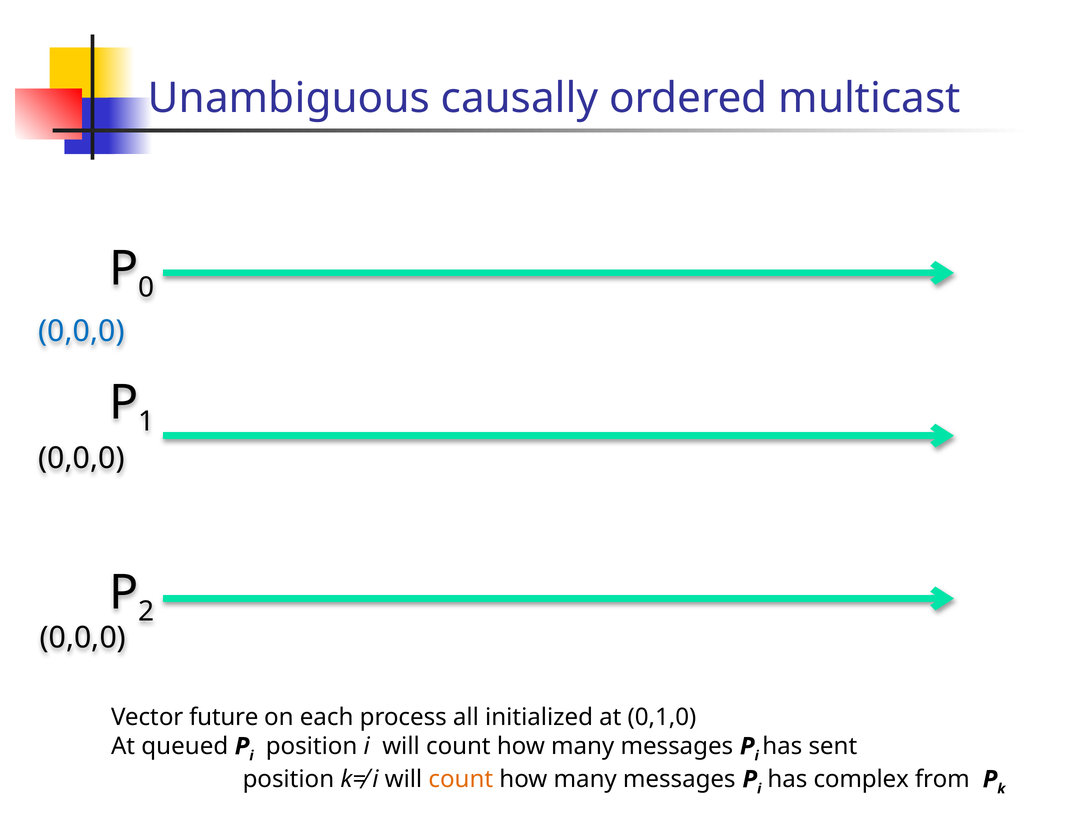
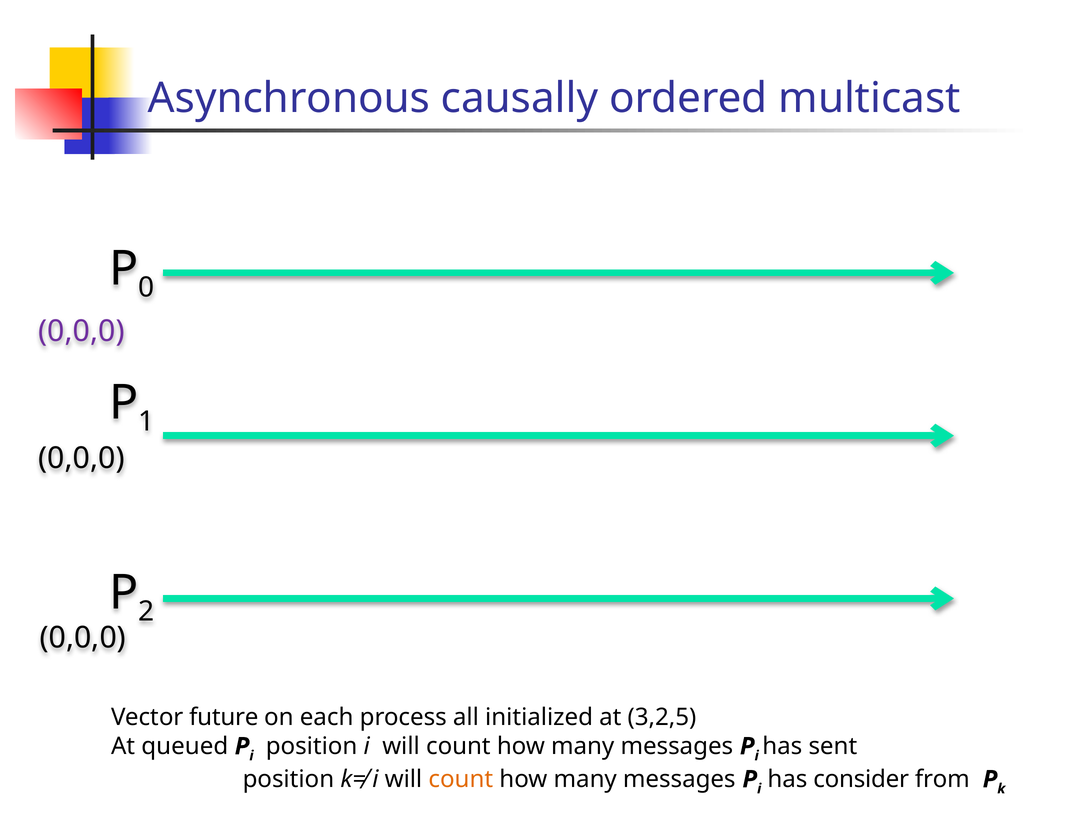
Unambiguous: Unambiguous -> Asynchronous (289, 98)
0,0,0 colour: blue -> purple (82, 331)
0,1,0: 0,1,0 -> 3,2,5 (662, 717)
complex: complex -> consider (861, 779)
